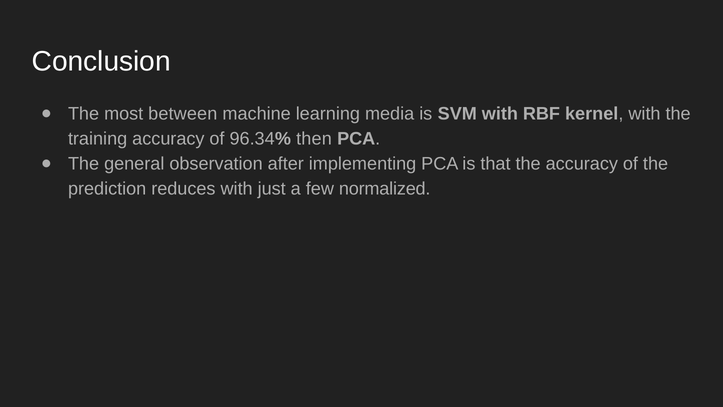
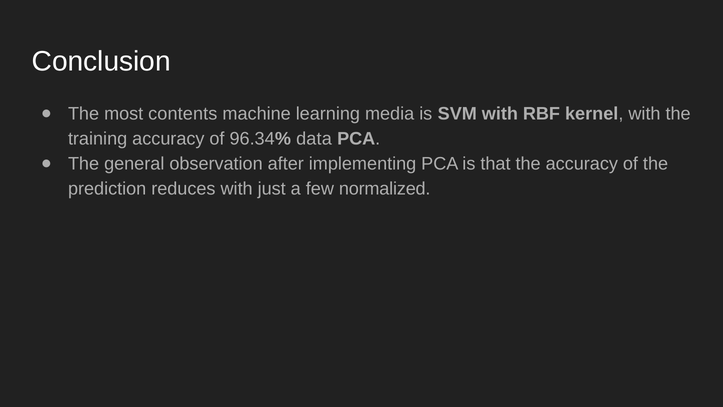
between: between -> contents (183, 114)
then: then -> data (314, 139)
